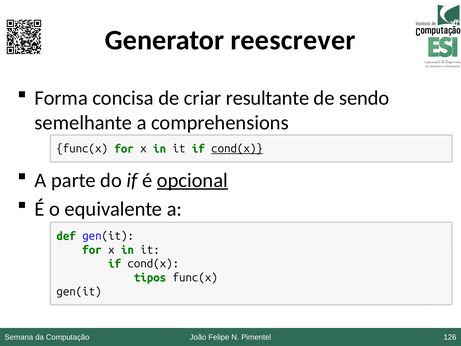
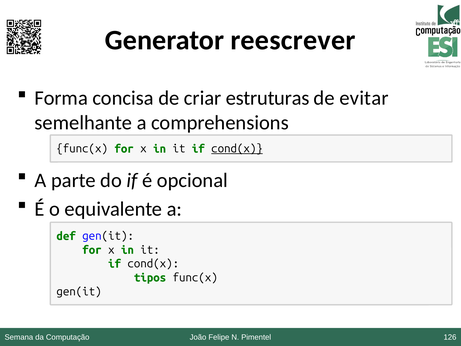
resultante: resultante -> estruturas (268, 98)
sendo: sendo -> evitar (364, 98)
opcional underline: present -> none (192, 180)
